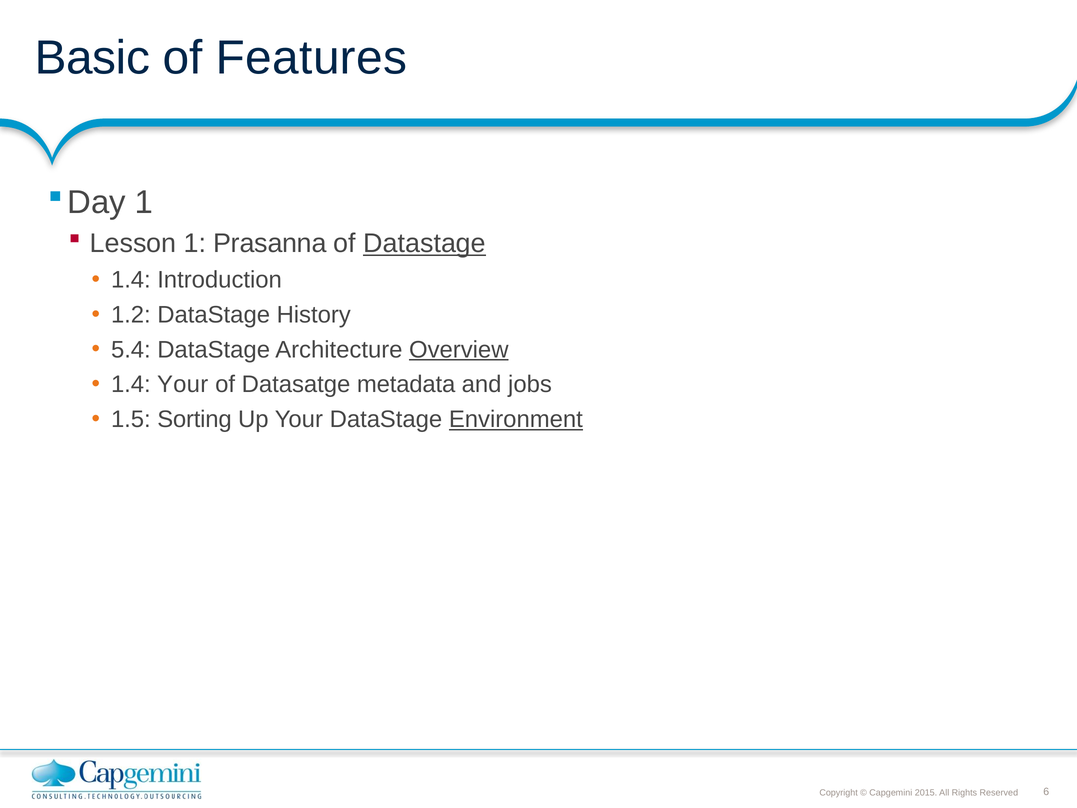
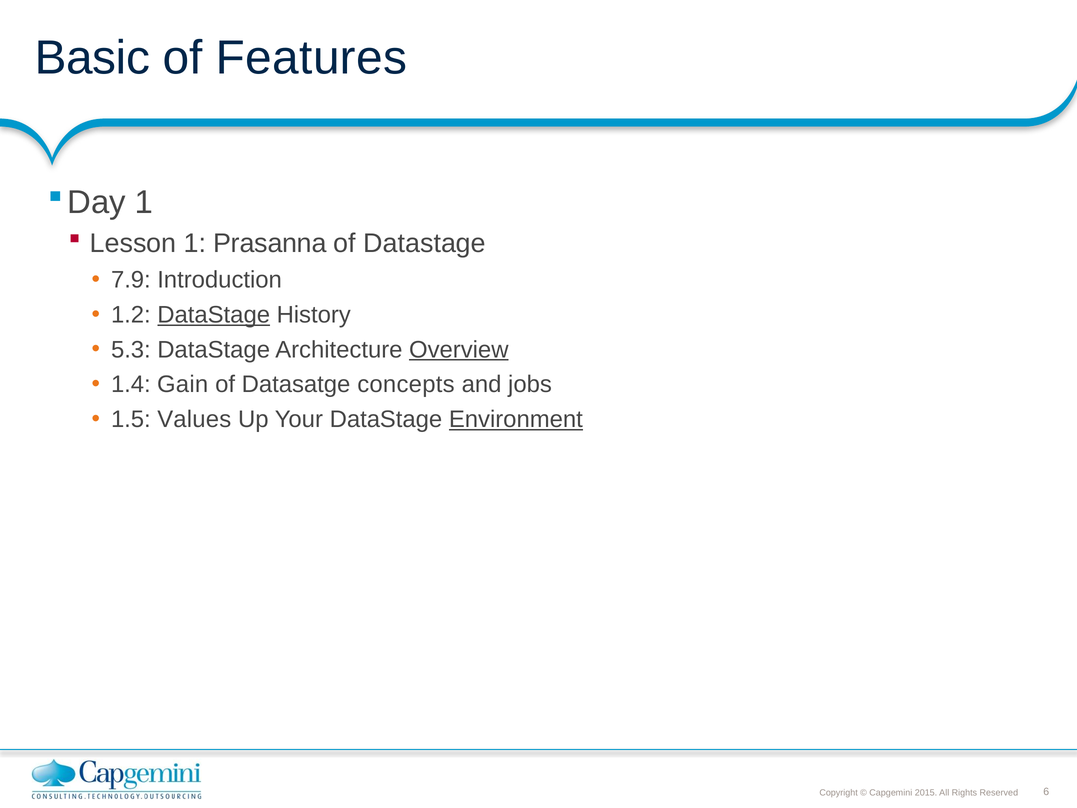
Datastage underline: present -> none (425, 243)
1.4: 1.4 -> 7.9 (131, 280)
DataStage underline: none -> present (214, 315)
5.4: 5.4 -> 5.3 (131, 350)
1.4 Your: Your -> Gain (183, 384)
metadata: metadata -> concepts (406, 384)
Sorting: Sorting -> Values (194, 419)
